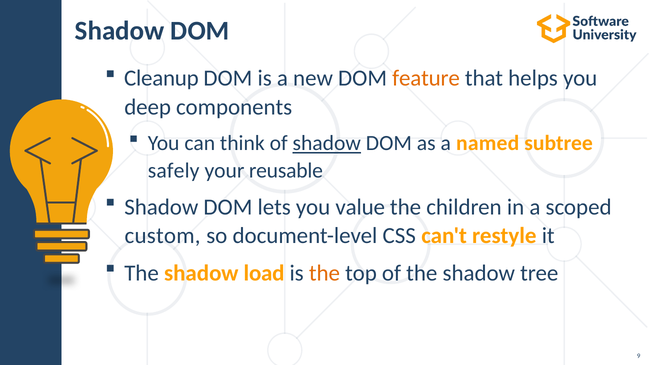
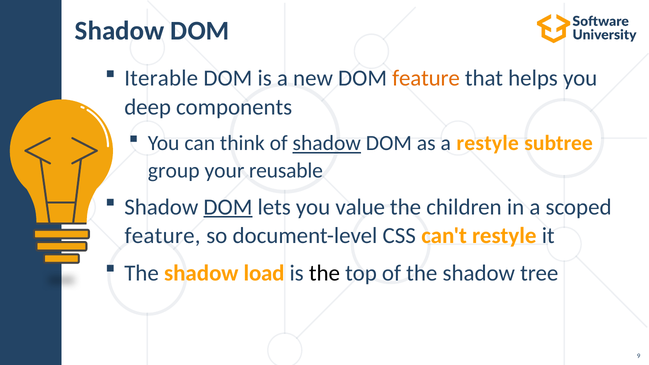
Cleanup: Cleanup -> Iterable (161, 78)
a named: named -> restyle (488, 143)
safely: safely -> group (174, 171)
DOM underline: none -> present (228, 207)
custom: custom -> feature (163, 236)
the colour: orange -> black (324, 273)
